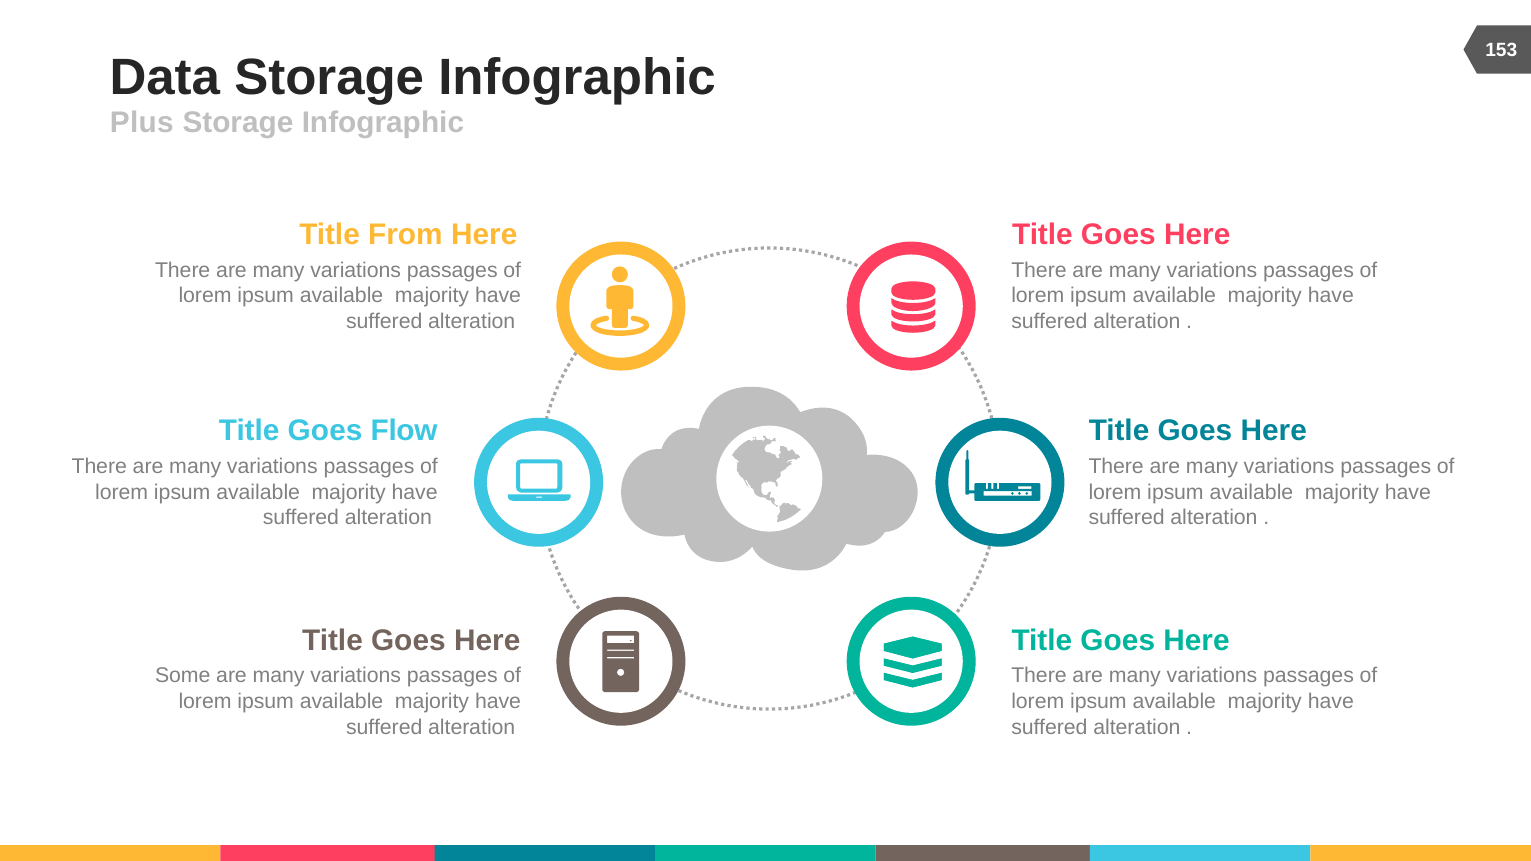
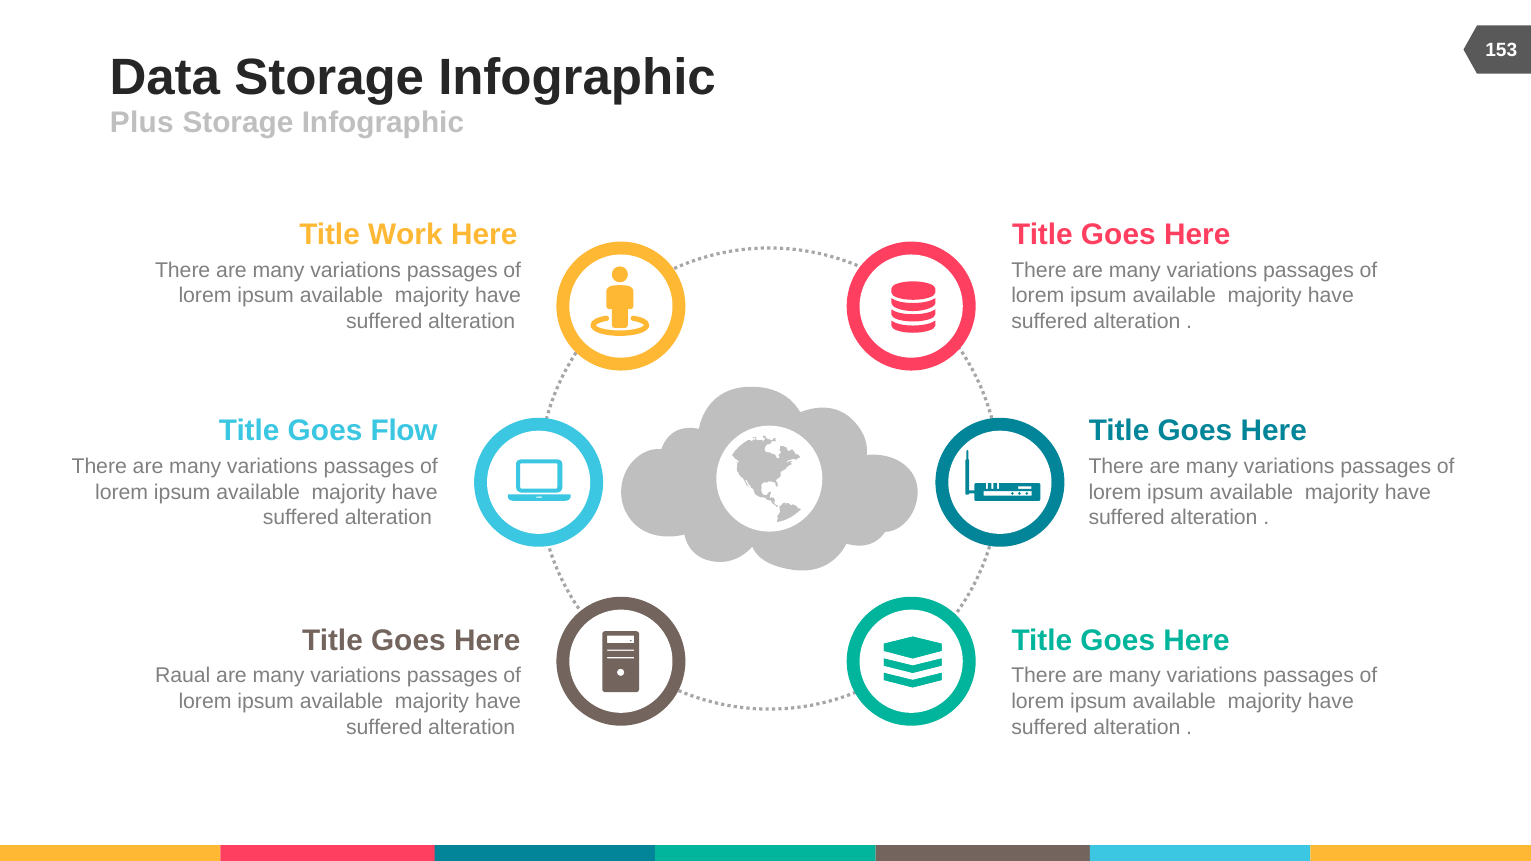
From: From -> Work (405, 234)
Some: Some -> Raual (183, 676)
